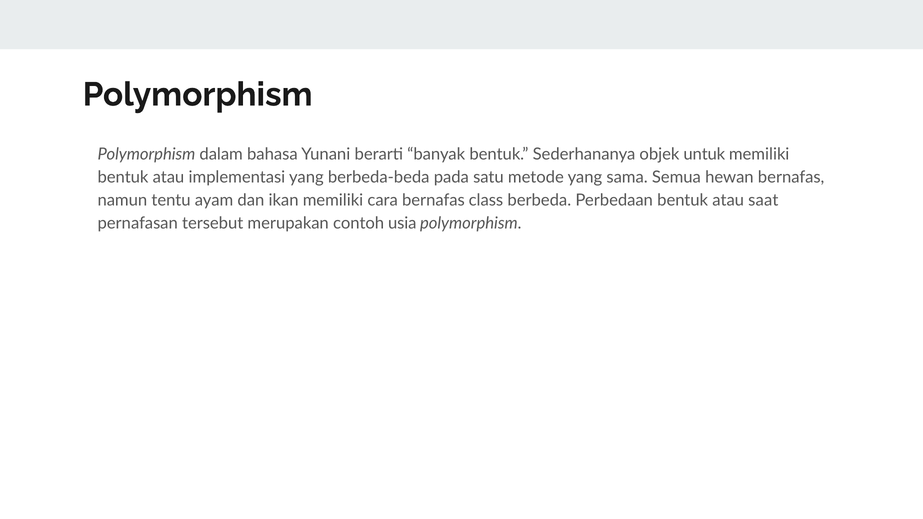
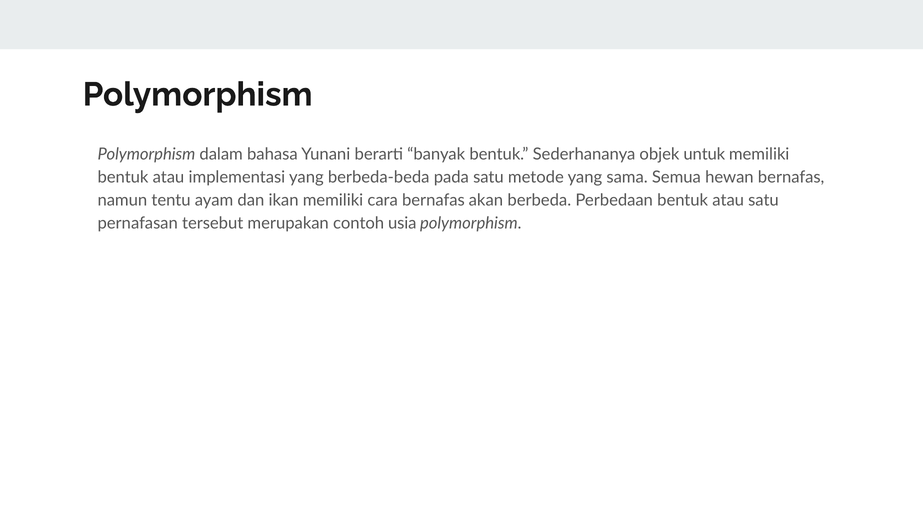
class: class -> akan (486, 200)
atau saat: saat -> satu (763, 200)
